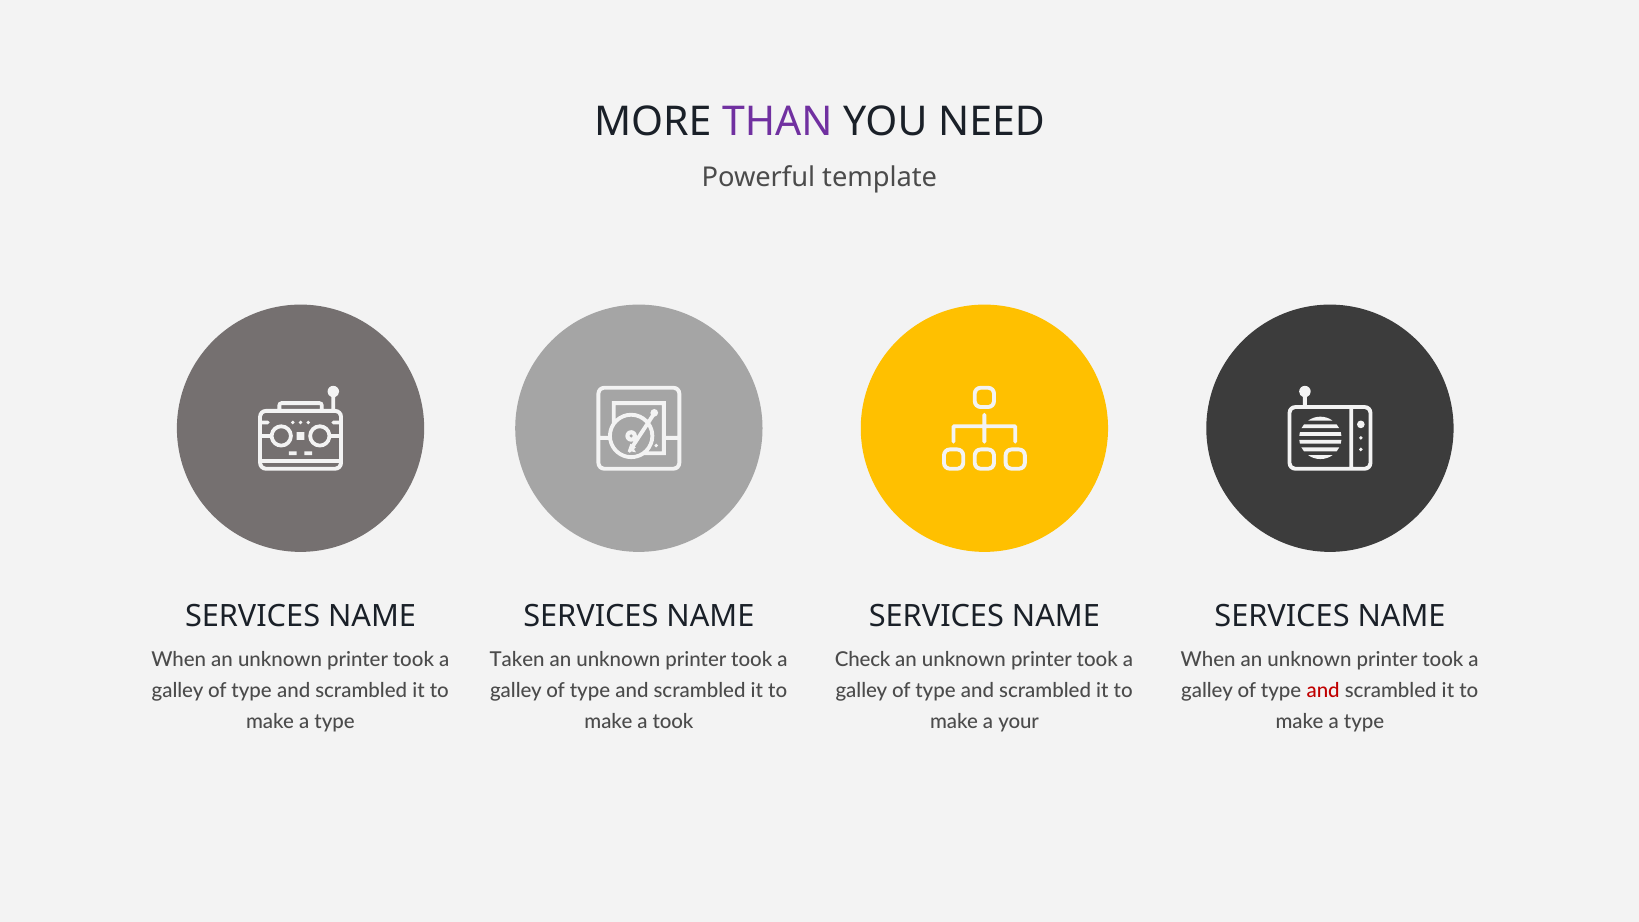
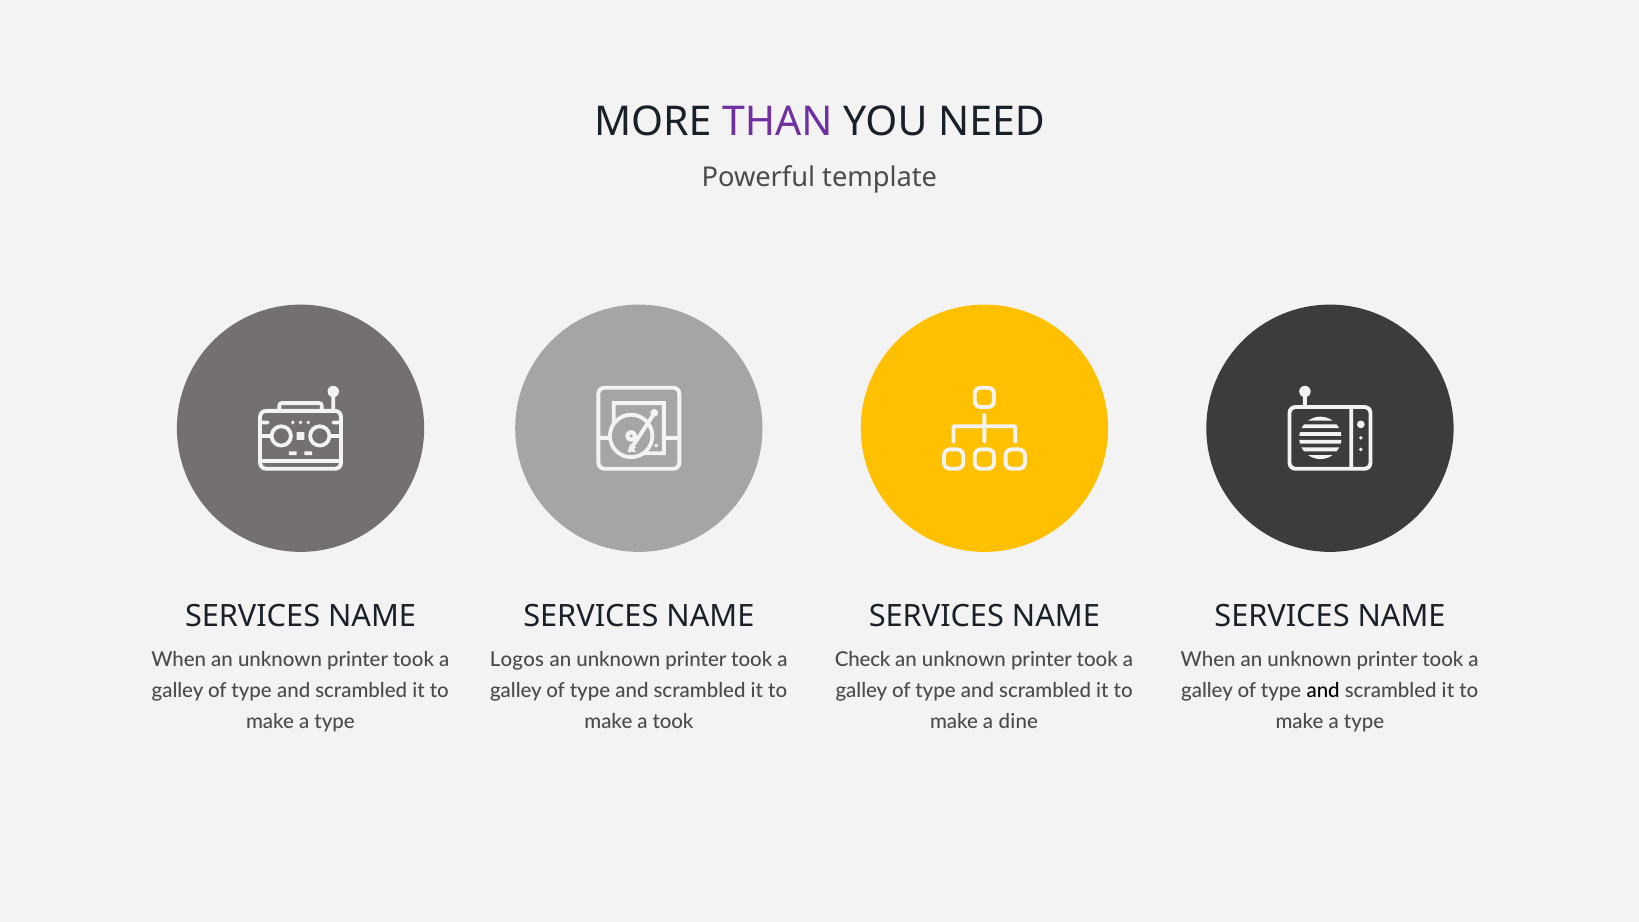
Taken: Taken -> Logos (517, 660)
and colour: red -> black (1323, 691)
your: your -> dine (1018, 722)
